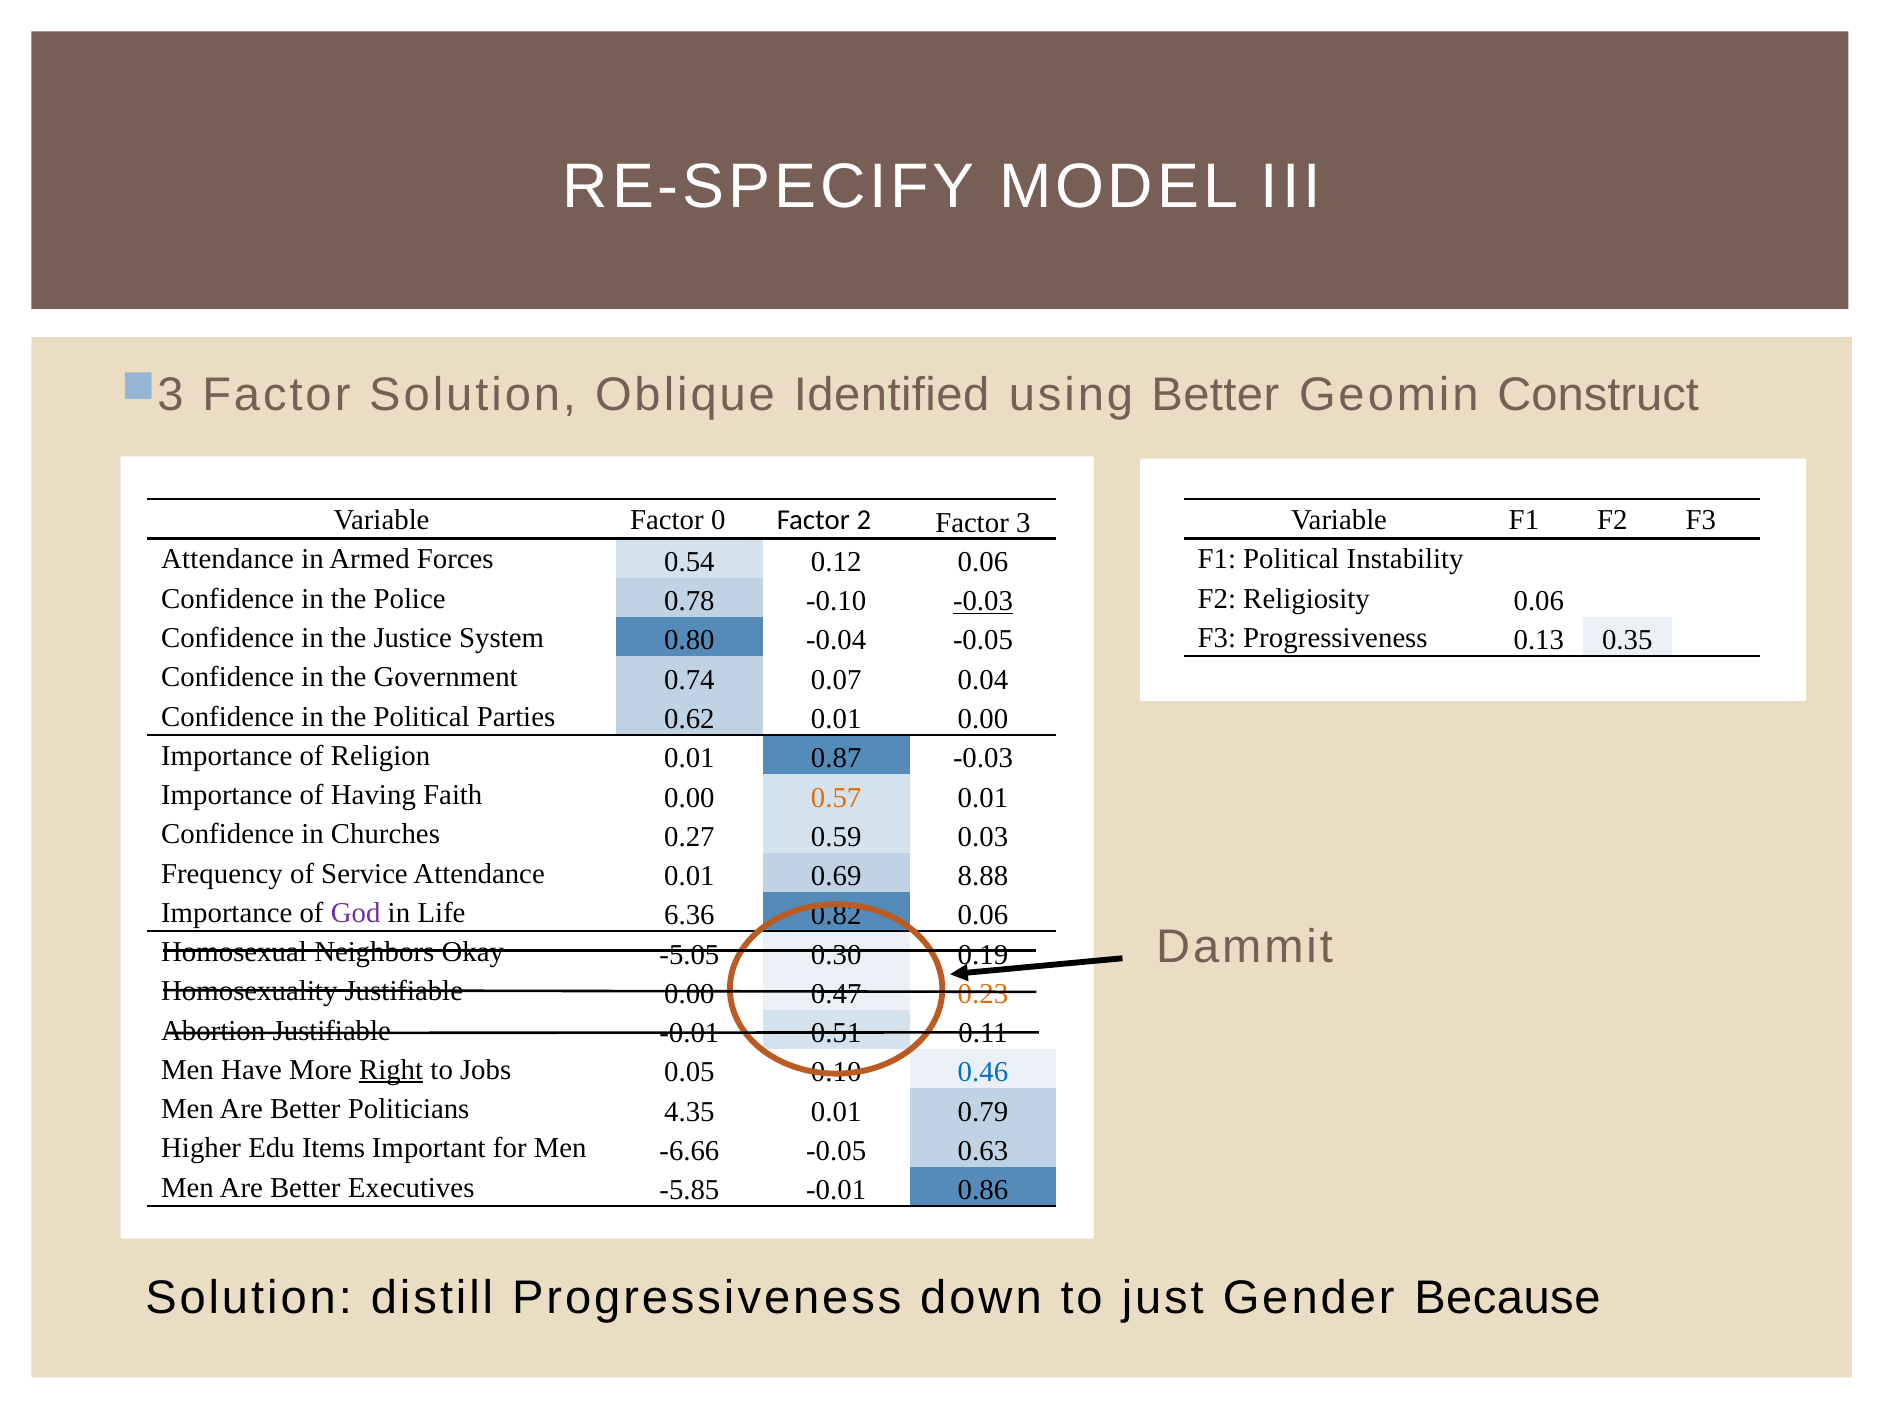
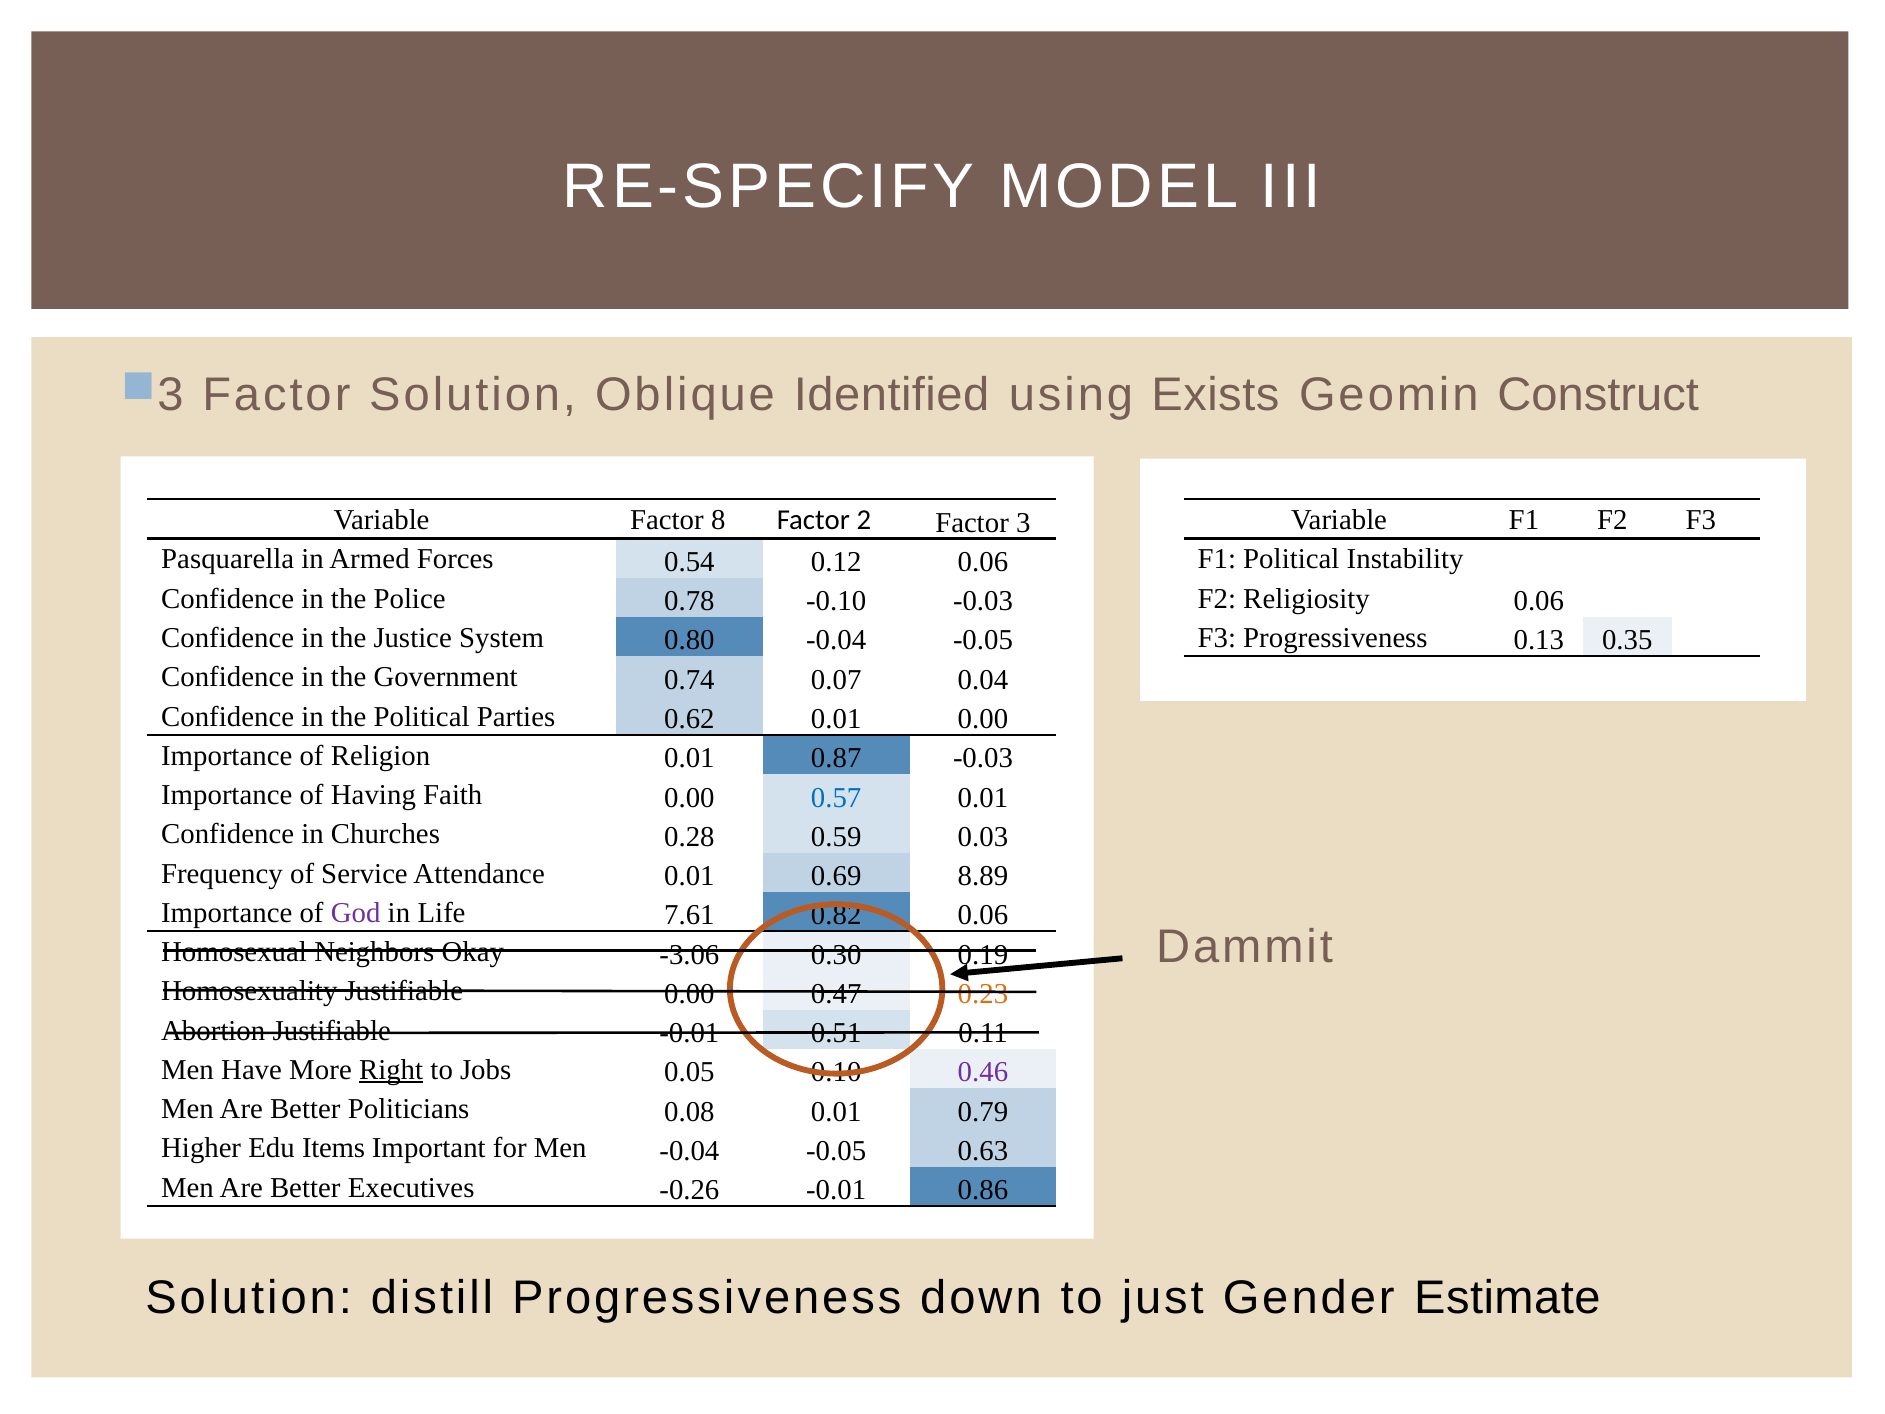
using Better: Better -> Exists (1215, 395)
0: 0 -> 8 (718, 520)
Attendance: Attendance -> Pasquarella (228, 559)
-0.03 underline: present -> none (983, 601)
0.57 colour: orange -> blue (836, 797)
0.27: 0.27 -> 0.28 (689, 837)
8.88: 8.88 -> 8.89 (983, 876)
6.36: 6.36 -> 7.61 (689, 915)
-5.05: -5.05 -> -3.06 (689, 954)
0.46 colour: blue -> purple (983, 1072)
4.35: 4.35 -> 0.08 (689, 1111)
Men -6.66: -6.66 -> -0.04 (689, 1151)
-5.85: -5.85 -> -0.26 (689, 1190)
Because: Because -> Estimate (1507, 1298)
